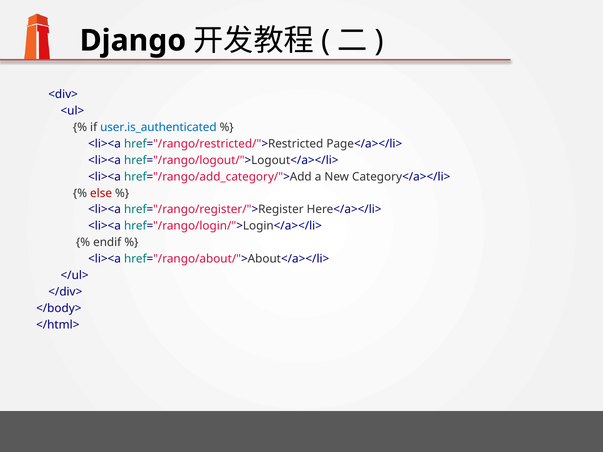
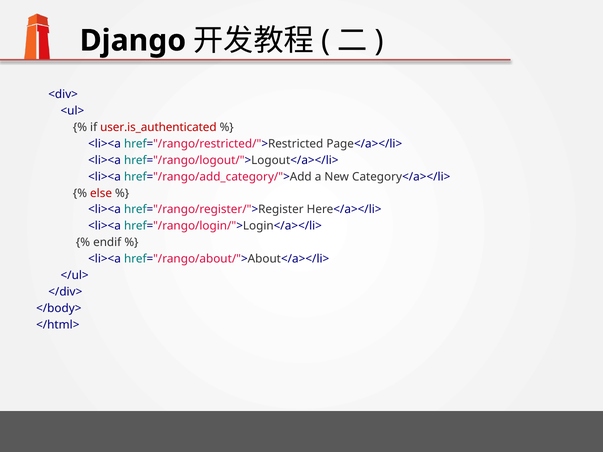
user.is_authenticated colour: blue -> red (158, 127)
